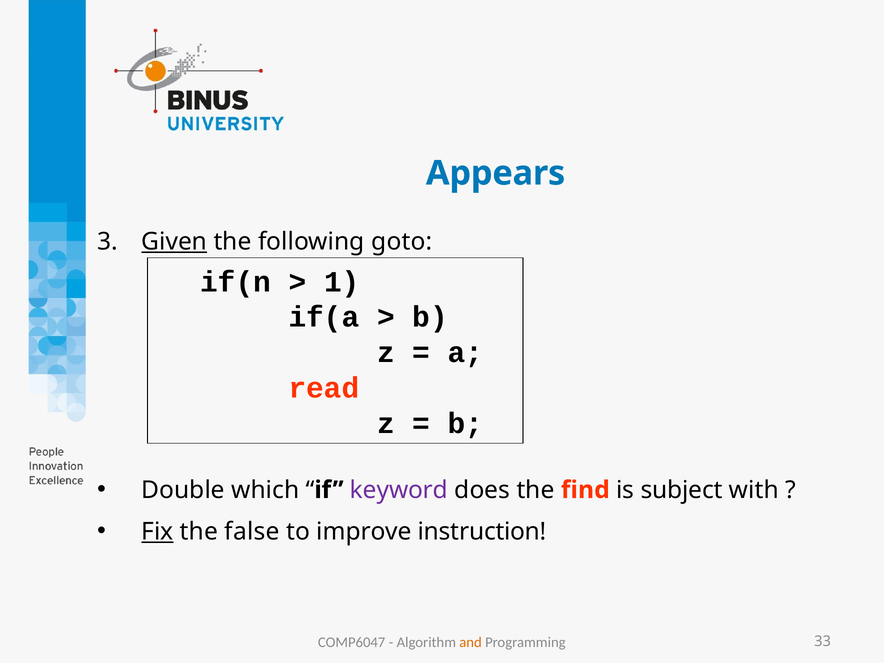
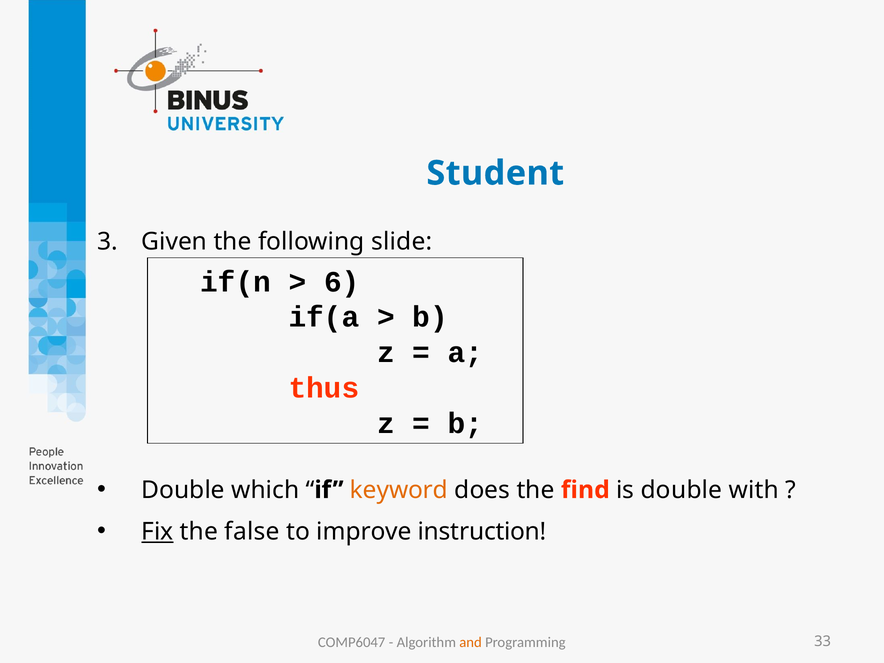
Appears: Appears -> Student (495, 173)
Given underline: present -> none (174, 242)
goto: goto -> slide (402, 242)
1: 1 -> 6 (342, 282)
read: read -> thus (324, 388)
keyword colour: purple -> orange (399, 490)
is subject: subject -> double (681, 490)
